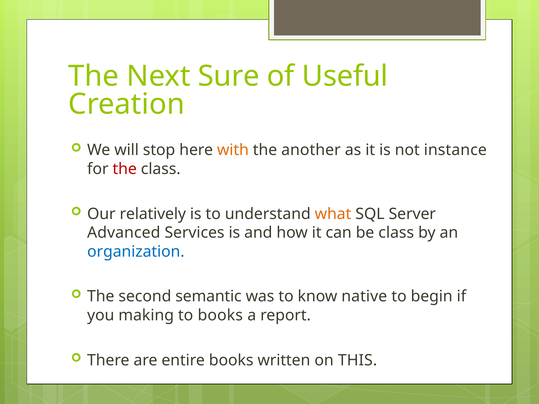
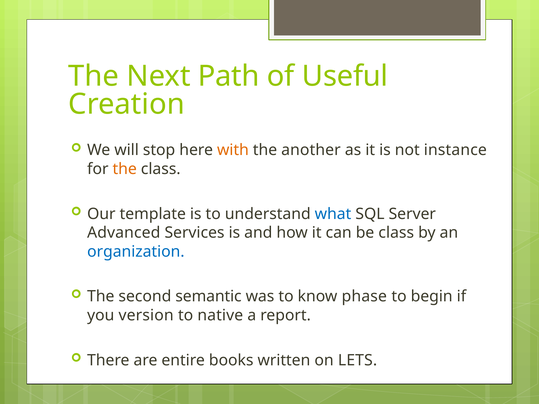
Sure: Sure -> Path (229, 76)
the colour: red -> orange (125, 169)
relatively: relatively -> template (153, 214)
what colour: orange -> blue (333, 214)
native: native -> phase (364, 297)
making: making -> version (146, 315)
to books: books -> native (220, 315)
THIS: THIS -> LETS (358, 360)
